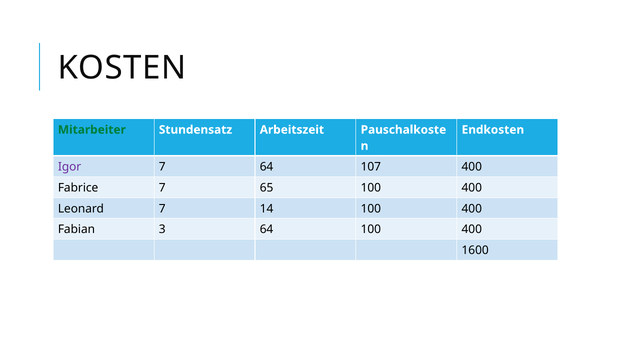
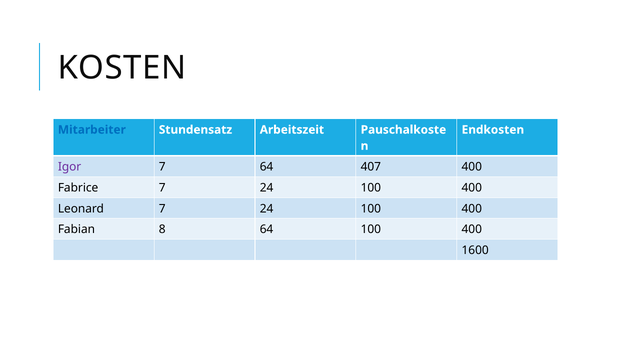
Mitarbeiter colour: green -> blue (92, 130)
107: 107 -> 407 (371, 167)
Fabrice 7 65: 65 -> 24 (267, 188)
Leonard 7 14: 14 -> 24 (267, 209)
3: 3 -> 8 (162, 230)
